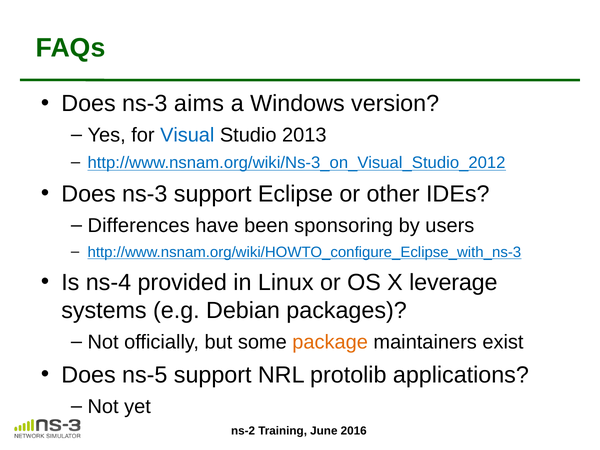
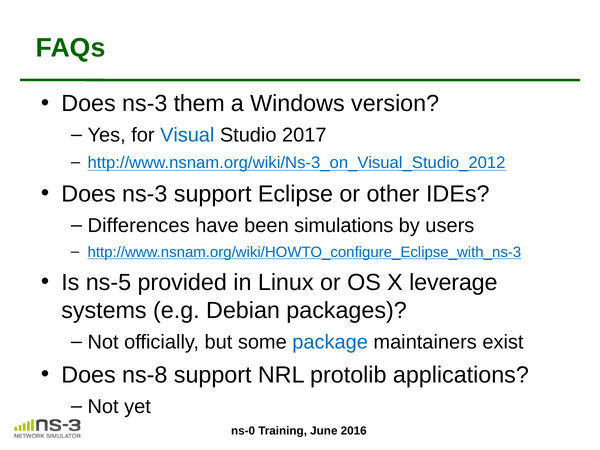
aims: aims -> them (199, 104)
2013: 2013 -> 2017 (304, 135)
sponsoring: sponsoring -> simulations (344, 226)
ns-4: ns-4 -> ns-5 (108, 282)
package colour: orange -> blue (330, 342)
ns-5: ns-5 -> ns-8 (145, 375)
ns-2: ns-2 -> ns-0 (243, 431)
